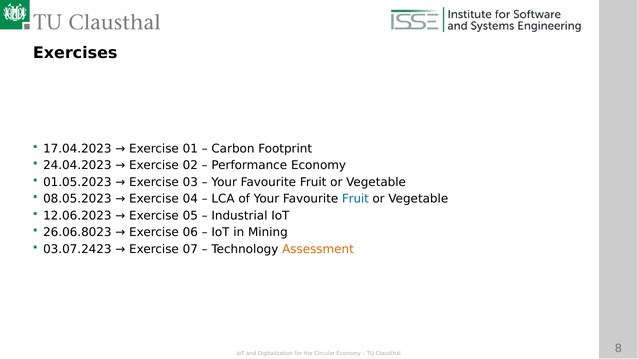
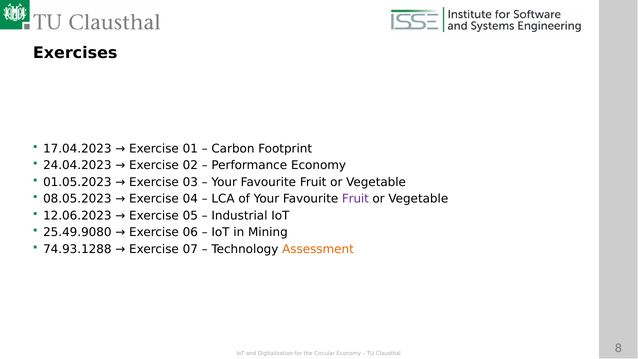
Fruit colour: blue -> purple (355, 199)
26.06.8023: 26.06.8023 -> 25.49.9080 (77, 232)
03.07.2423: 03.07.2423 -> 74.93.1288 (77, 249)
